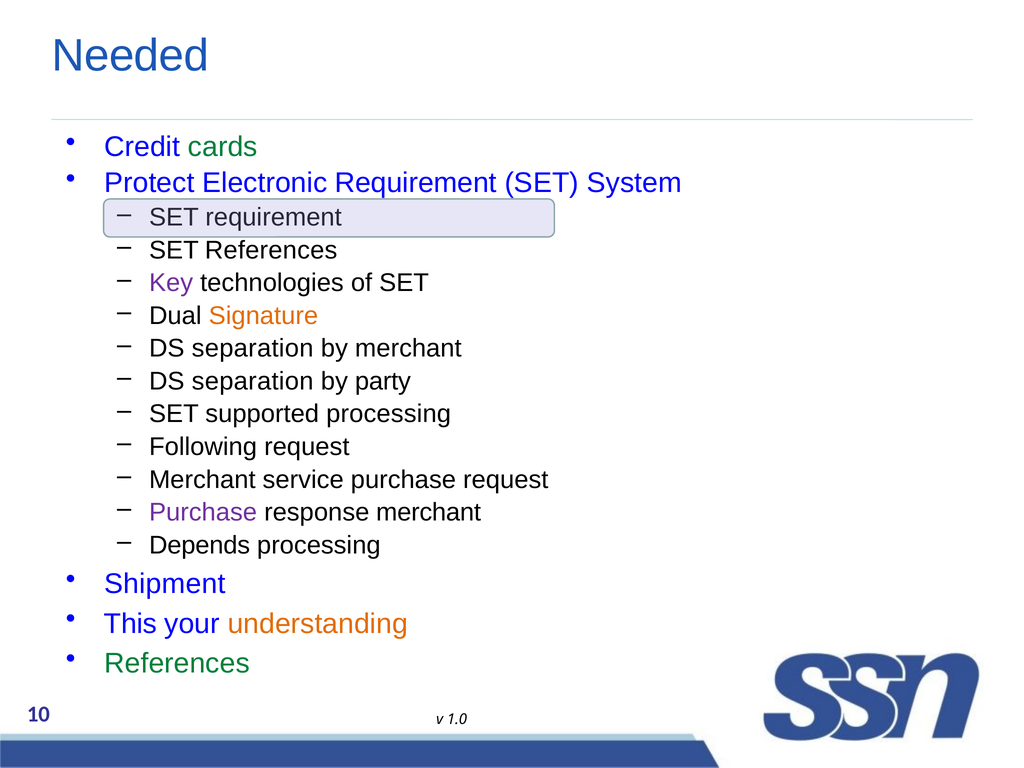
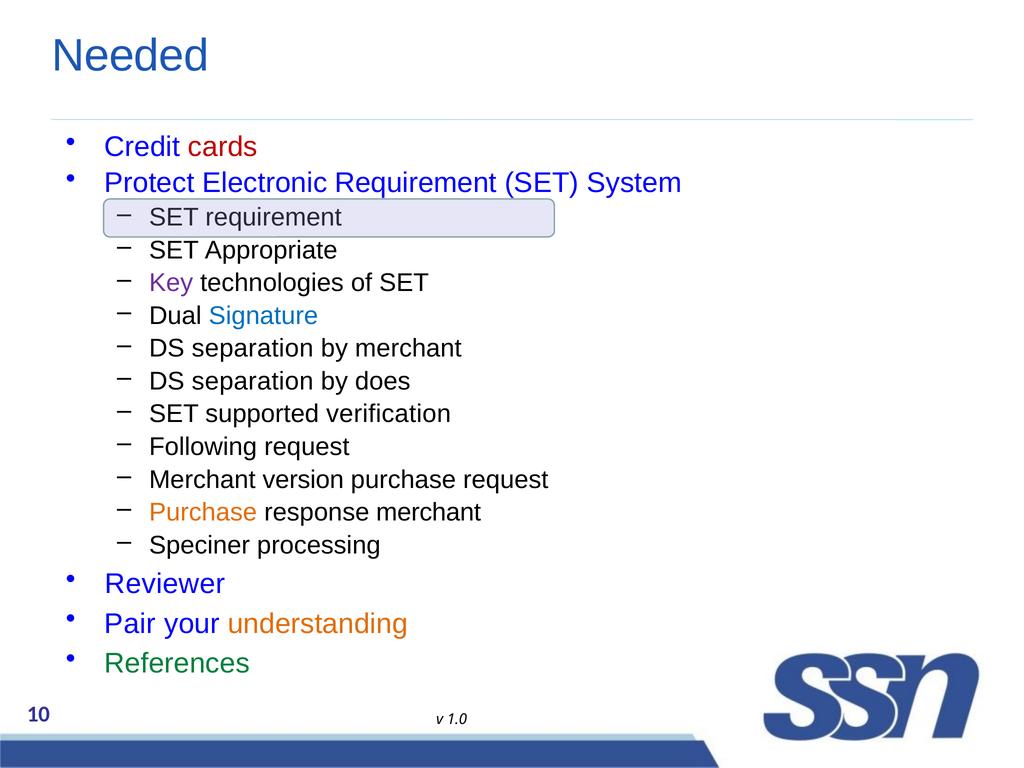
cards colour: green -> red (223, 147)
SET References: References -> Appropriate (271, 250)
Signature colour: orange -> blue (263, 316)
party: party -> does (383, 381)
supported processing: processing -> verification (389, 414)
service: service -> version (303, 480)
Purchase colour: purple -> orange (203, 512)
Depends: Depends -> Speciner (199, 545)
Shipment: Shipment -> Reviewer (165, 584)
This: This -> Pair (130, 624)
